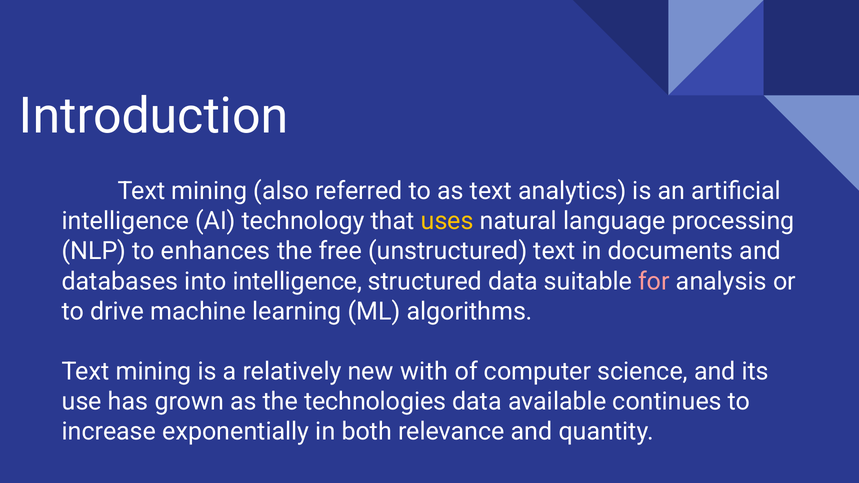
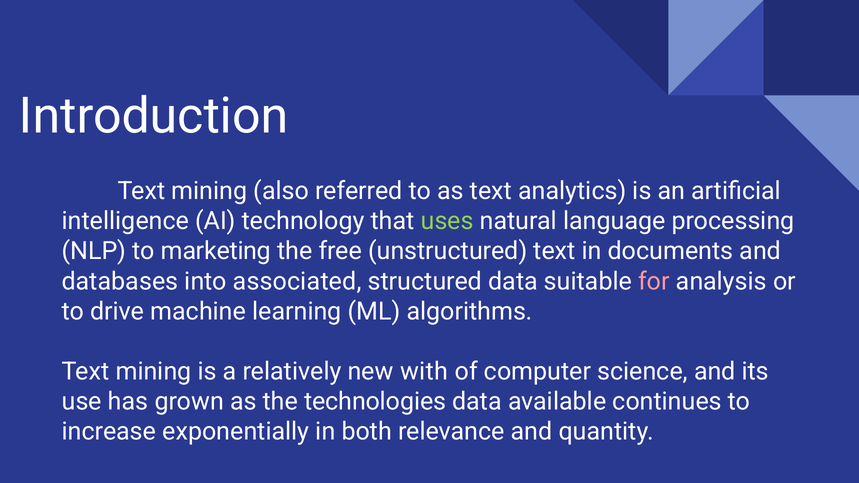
uses colour: yellow -> light green (447, 221)
enhances: enhances -> marketing (216, 251)
into intelligence: intelligence -> associated (297, 281)
